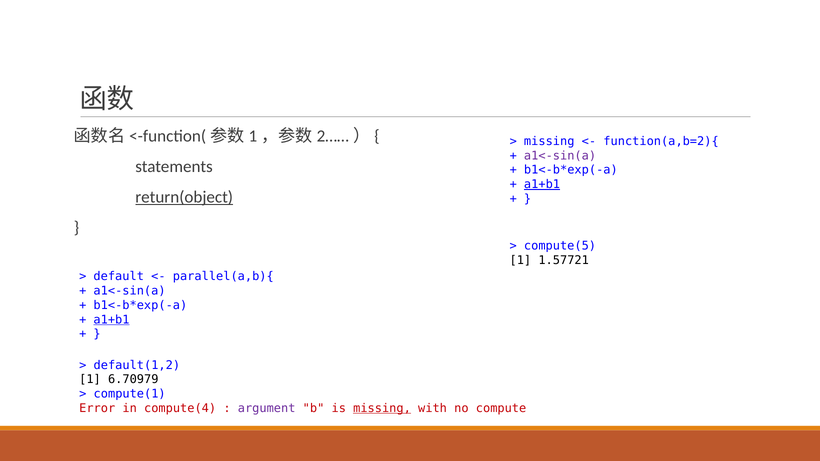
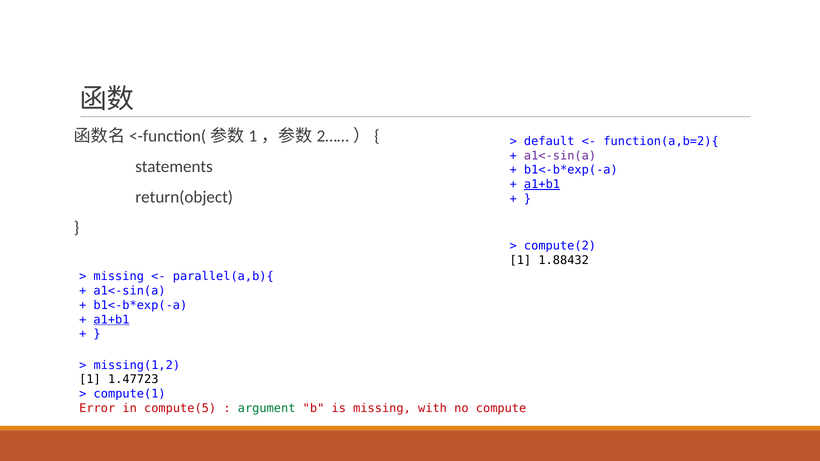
missing: missing -> default (549, 141)
return(object underline: present -> none (184, 197)
compute(5: compute(5 -> compute(2 (560, 246)
1.57721: 1.57721 -> 1.88432 (564, 260)
default: default -> missing (119, 277)
default(1,2: default(1,2 -> missing(1,2 (137, 365)
6.70979: 6.70979 -> 1.47723 (133, 380)
compute(4: compute(4 -> compute(5 (180, 408)
argument colour: purple -> green (267, 408)
missing underline: present -> none (382, 408)
